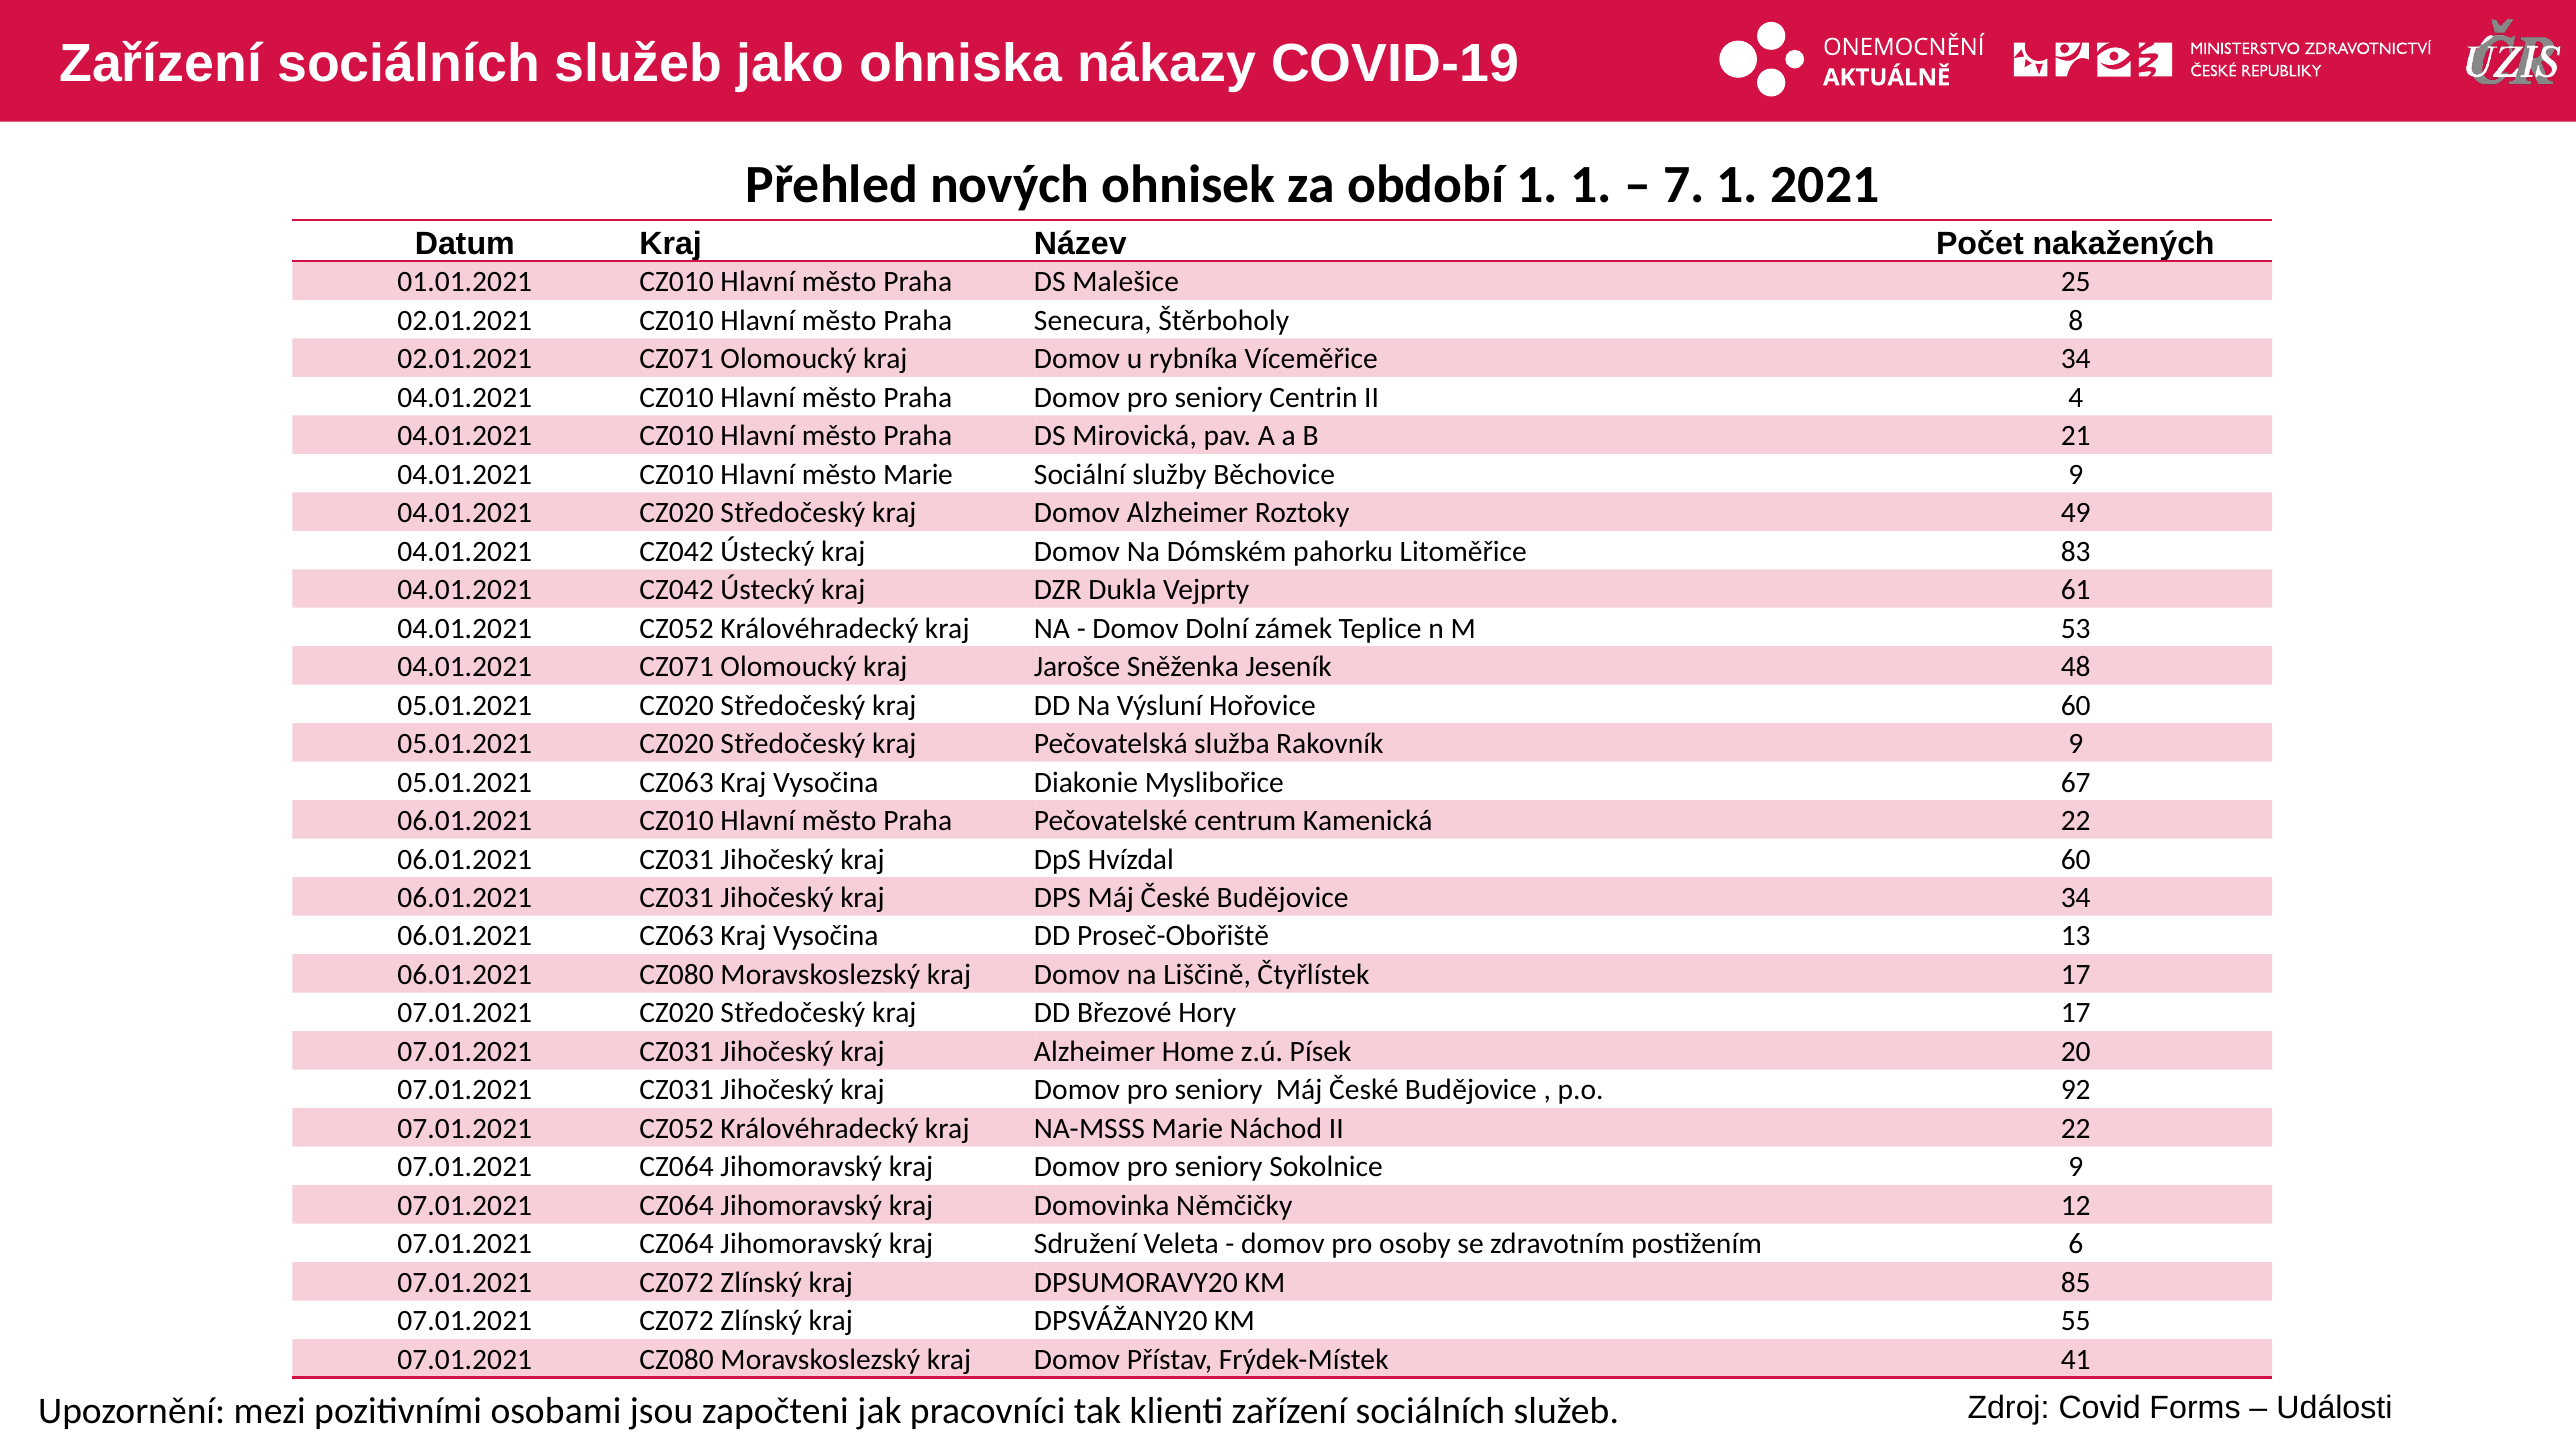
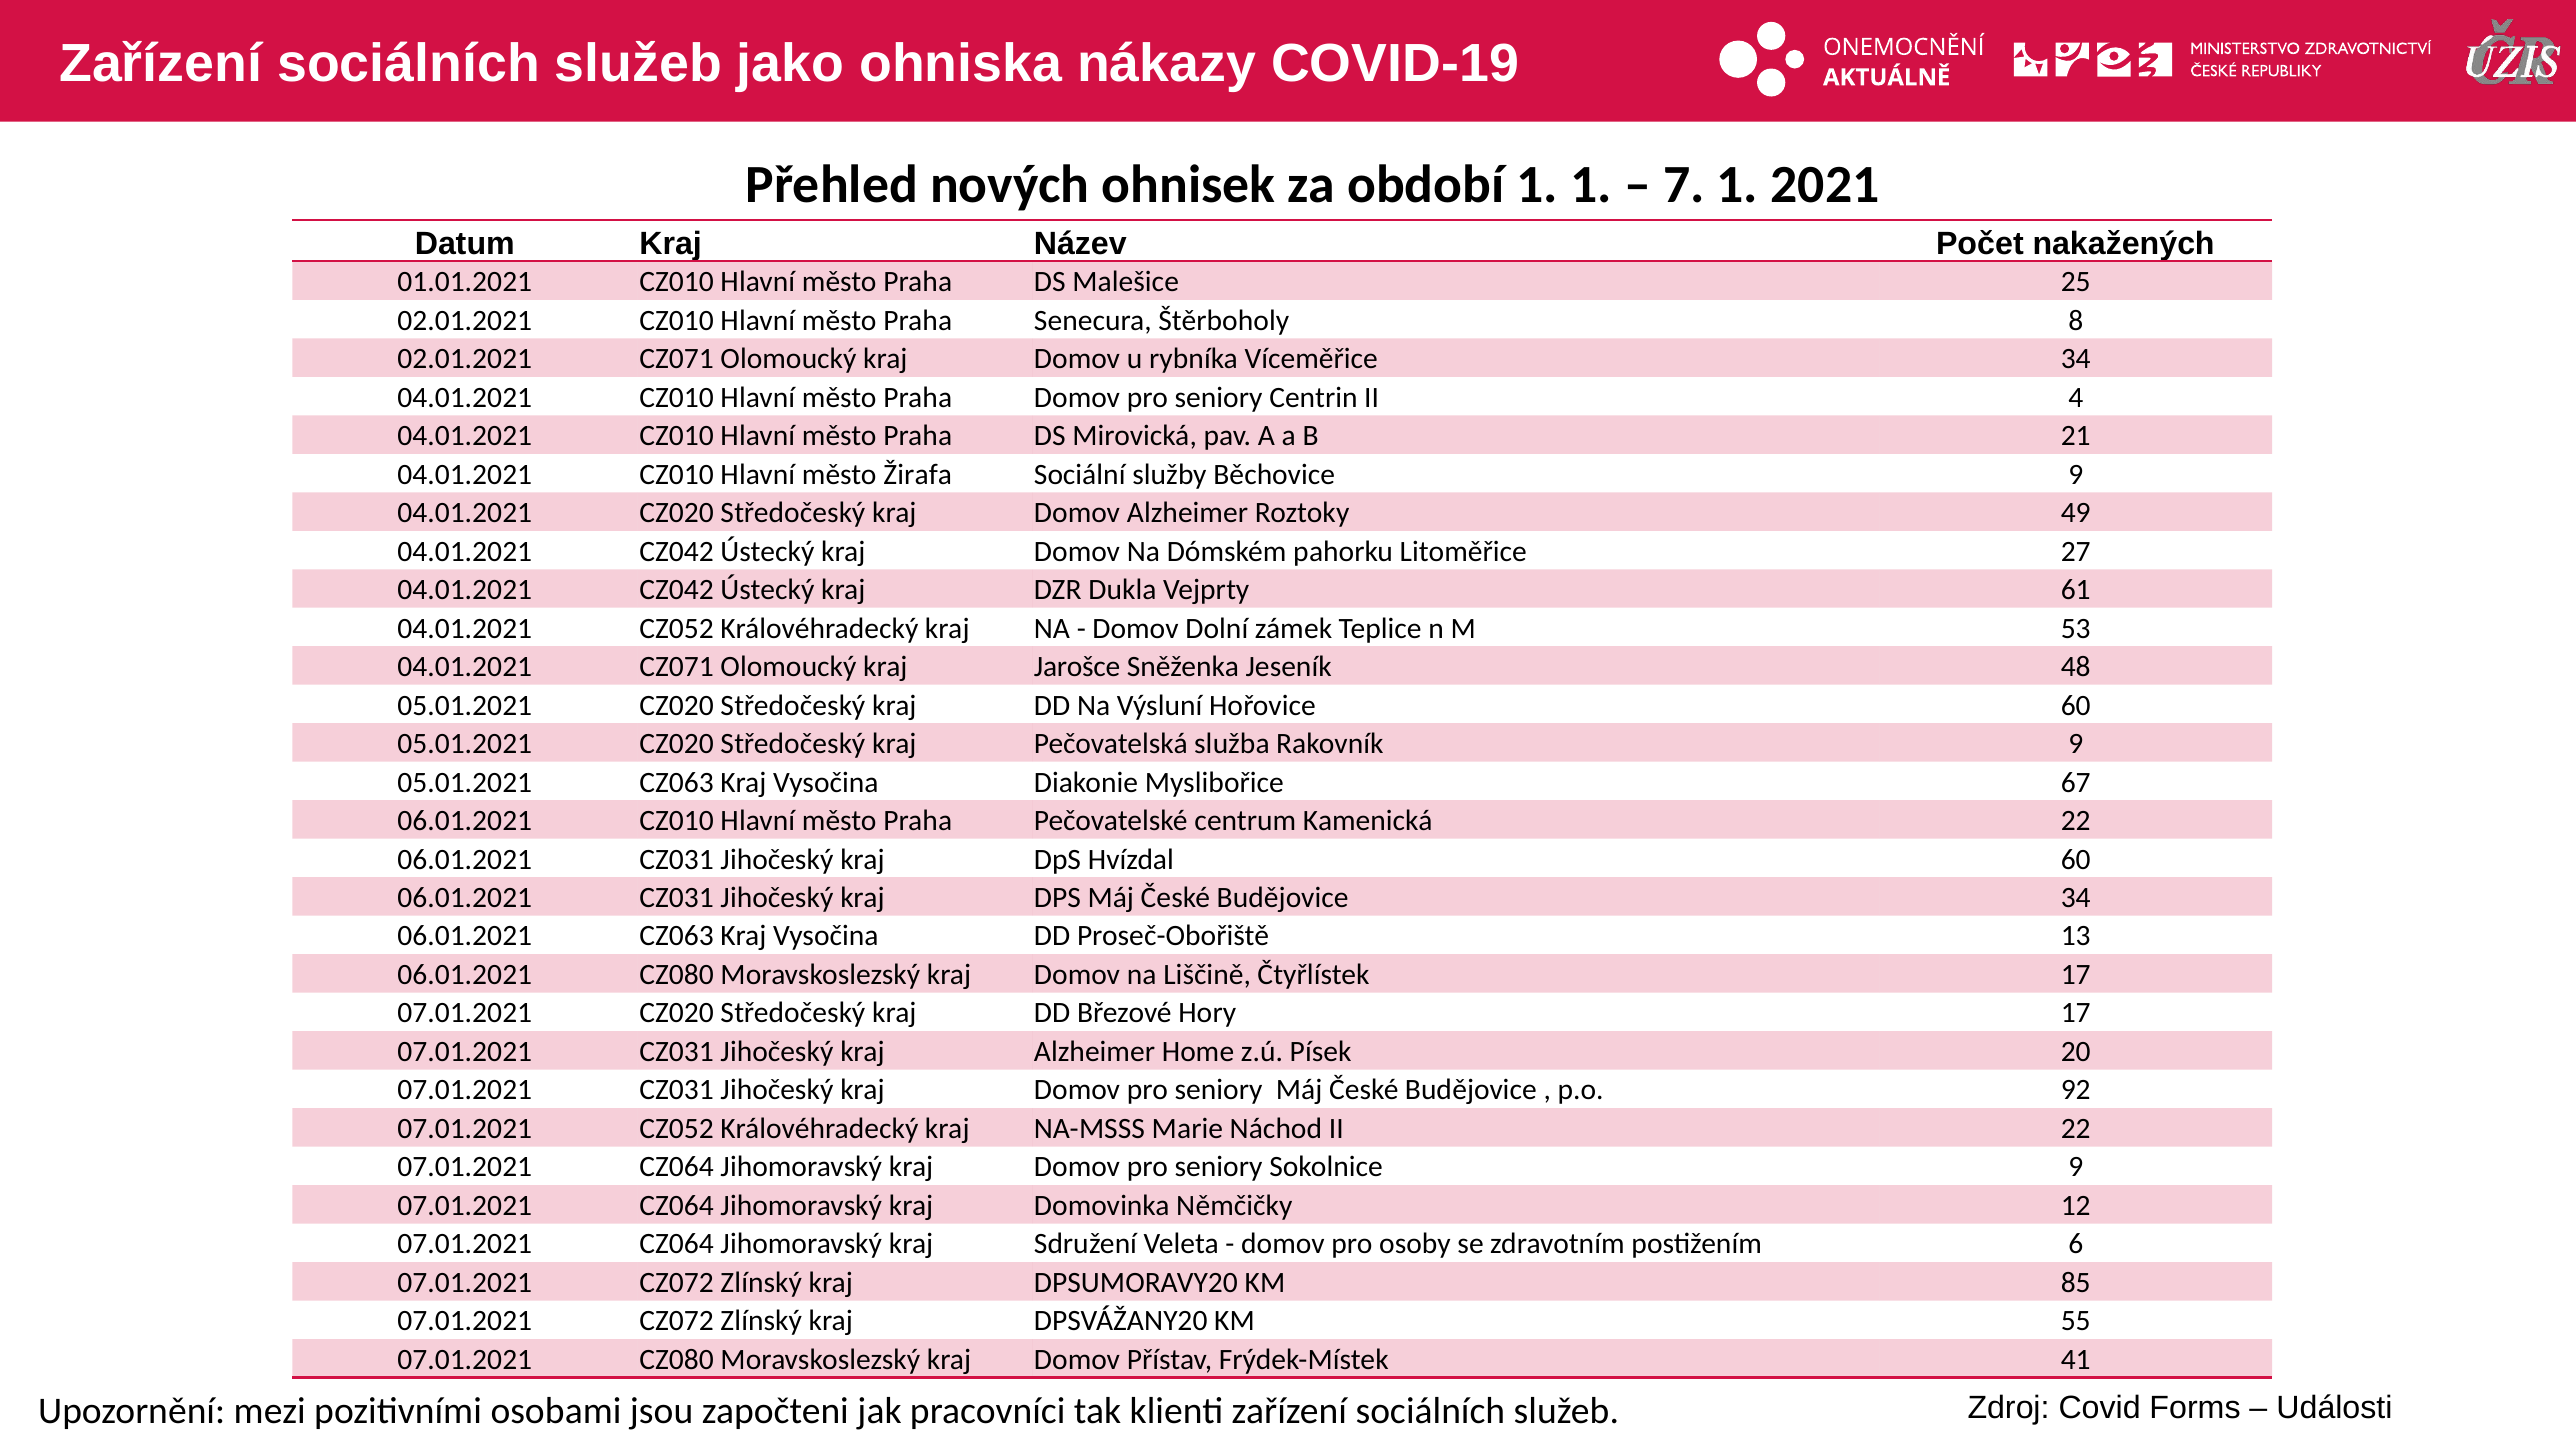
město Marie: Marie -> Žirafa (918, 474)
83: 83 -> 27 (2076, 551)
